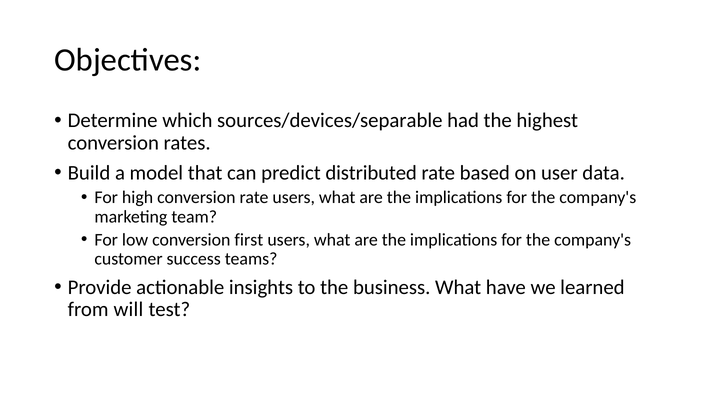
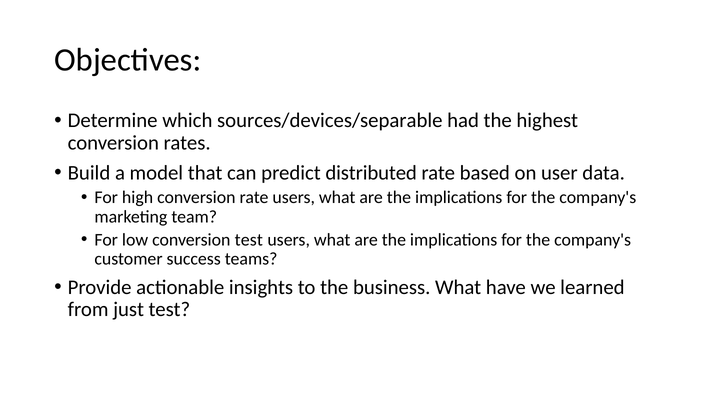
conversion first: first -> test (249, 240)
will: will -> just (129, 310)
